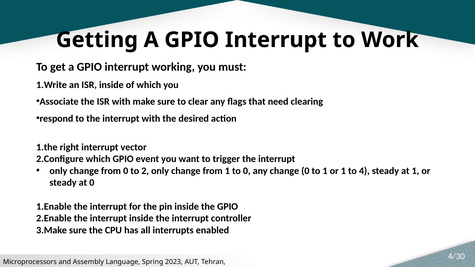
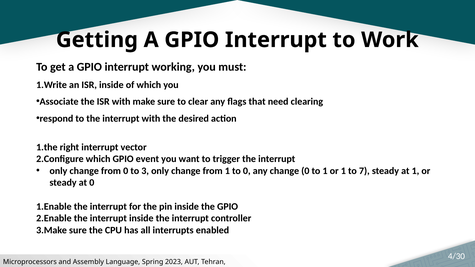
2: 2 -> 3 (145, 171)
4: 4 -> 7 (364, 171)
